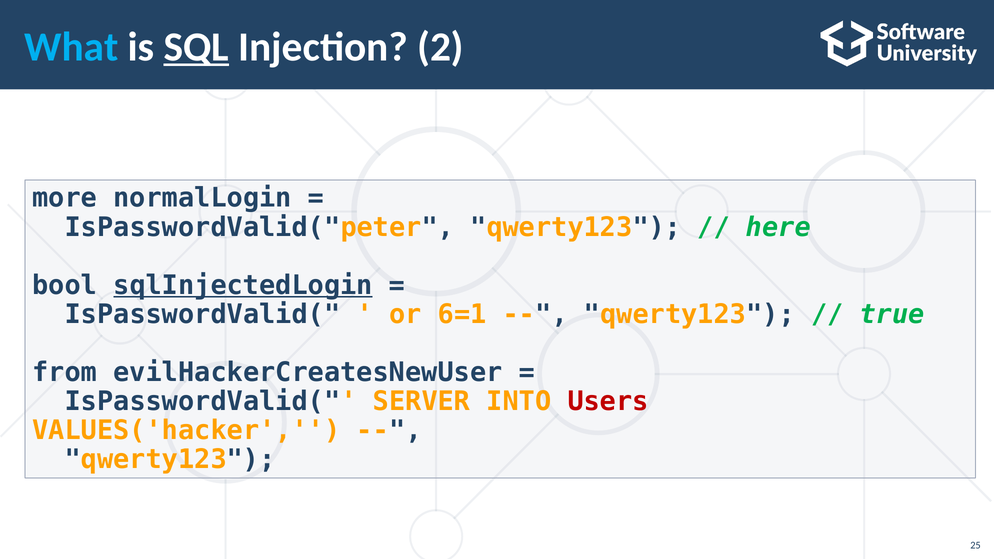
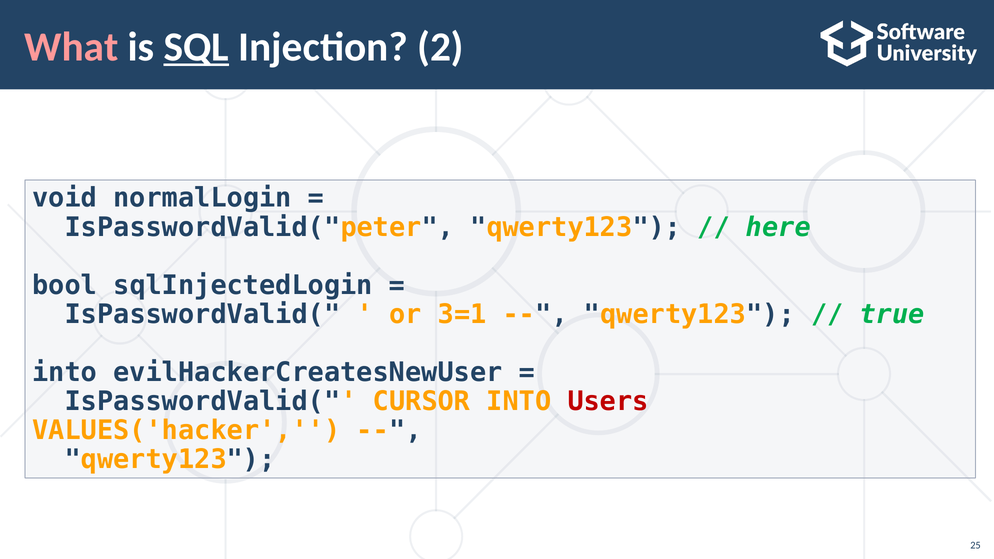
What colour: light blue -> pink (71, 47)
more: more -> void (65, 198)
sqlInjectedLogin underline: present -> none (243, 285)
6=1: 6=1 -> 3=1 (462, 314)
from: from -> into (65, 372)
SERVER: SERVER -> CURSOR (422, 402)
